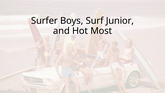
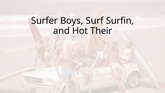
Junior: Junior -> Surfin (120, 21)
Most: Most -> Their (101, 31)
